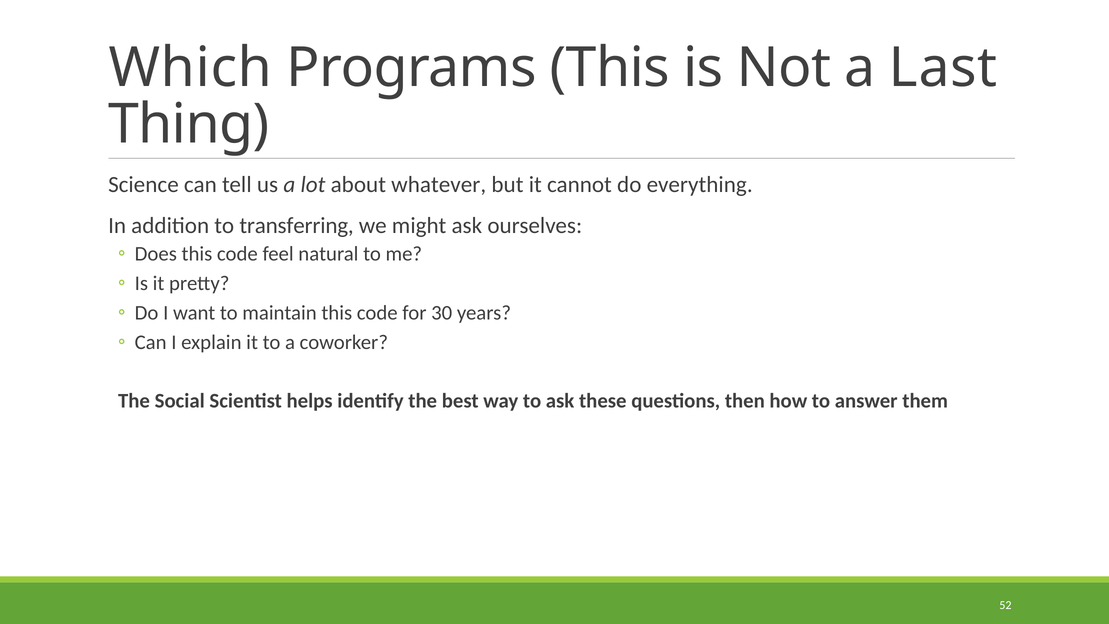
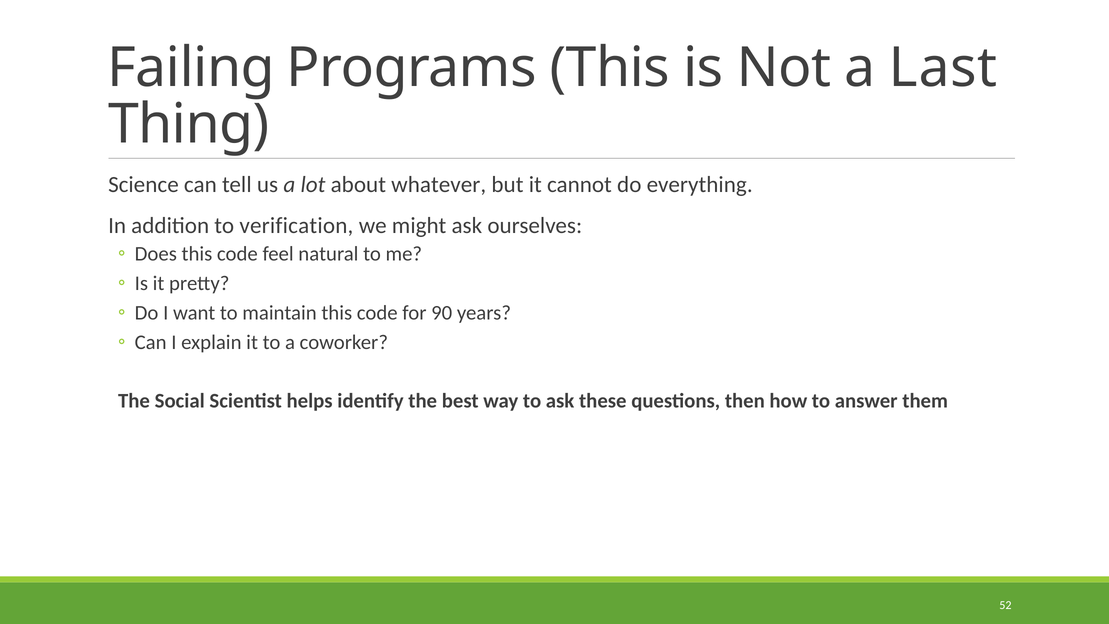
Which: Which -> Failing (191, 68)
transferring: transferring -> verification (296, 226)
30: 30 -> 90 (442, 313)
